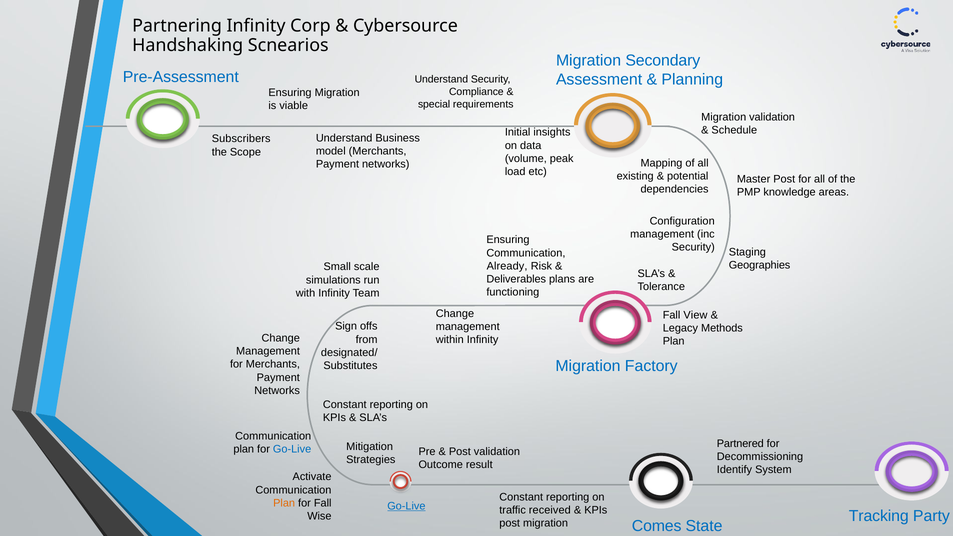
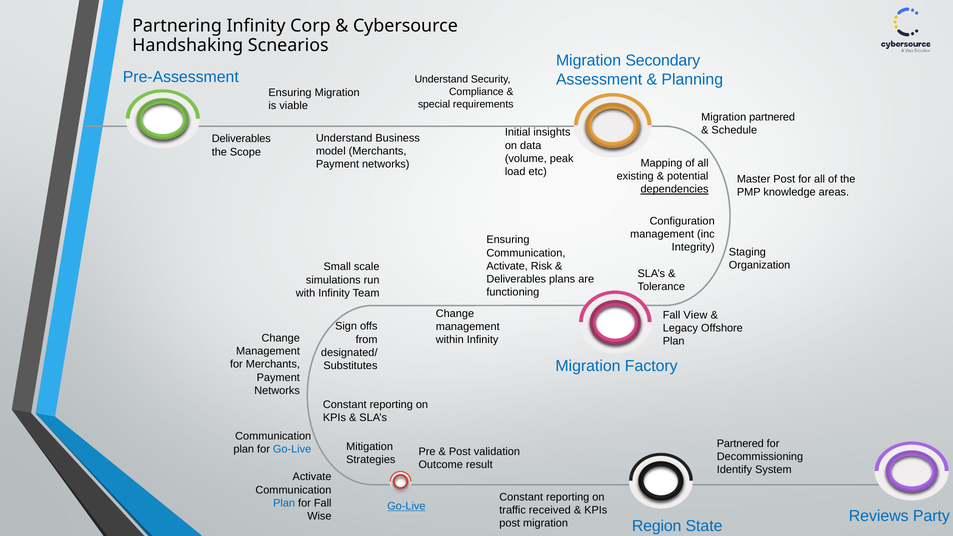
Migration validation: validation -> partnered (772, 117)
Subscribers: Subscribers -> Deliverables (241, 139)
dependencies underline: none -> present (675, 189)
Security: Security -> Integrity (693, 247)
Geographies: Geographies -> Organization (760, 265)
Already: Already -> Activate (507, 266)
Methods: Methods -> Offshore (722, 328)
Plan colour: orange -> blue (284, 503)
Tracking: Tracking -> Reviews (879, 516)
Comes: Comes -> Region (657, 526)
